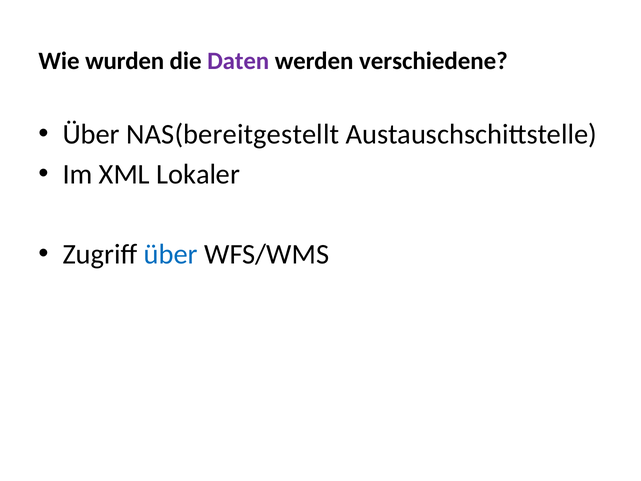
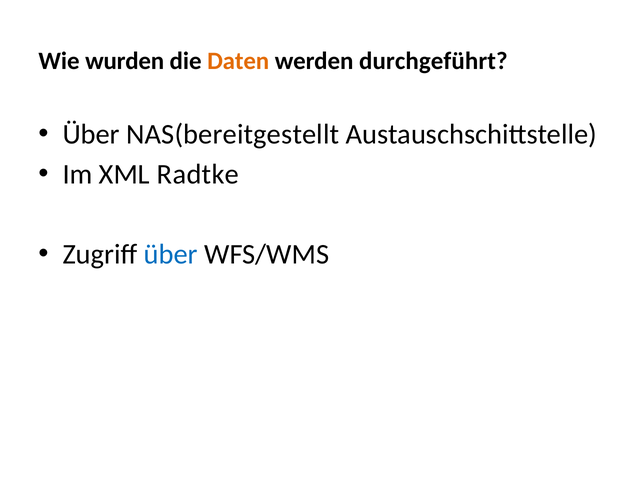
Daten colour: purple -> orange (238, 61)
verschiedene: verschiedene -> durchgeführt (433, 61)
Lokaler: Lokaler -> Radtke (198, 174)
